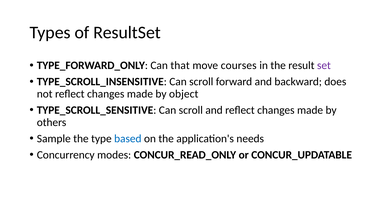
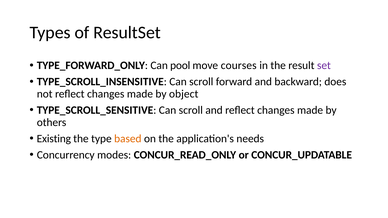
that: that -> pool (180, 66)
Sample: Sample -> Existing (54, 139)
based colour: blue -> orange (128, 139)
